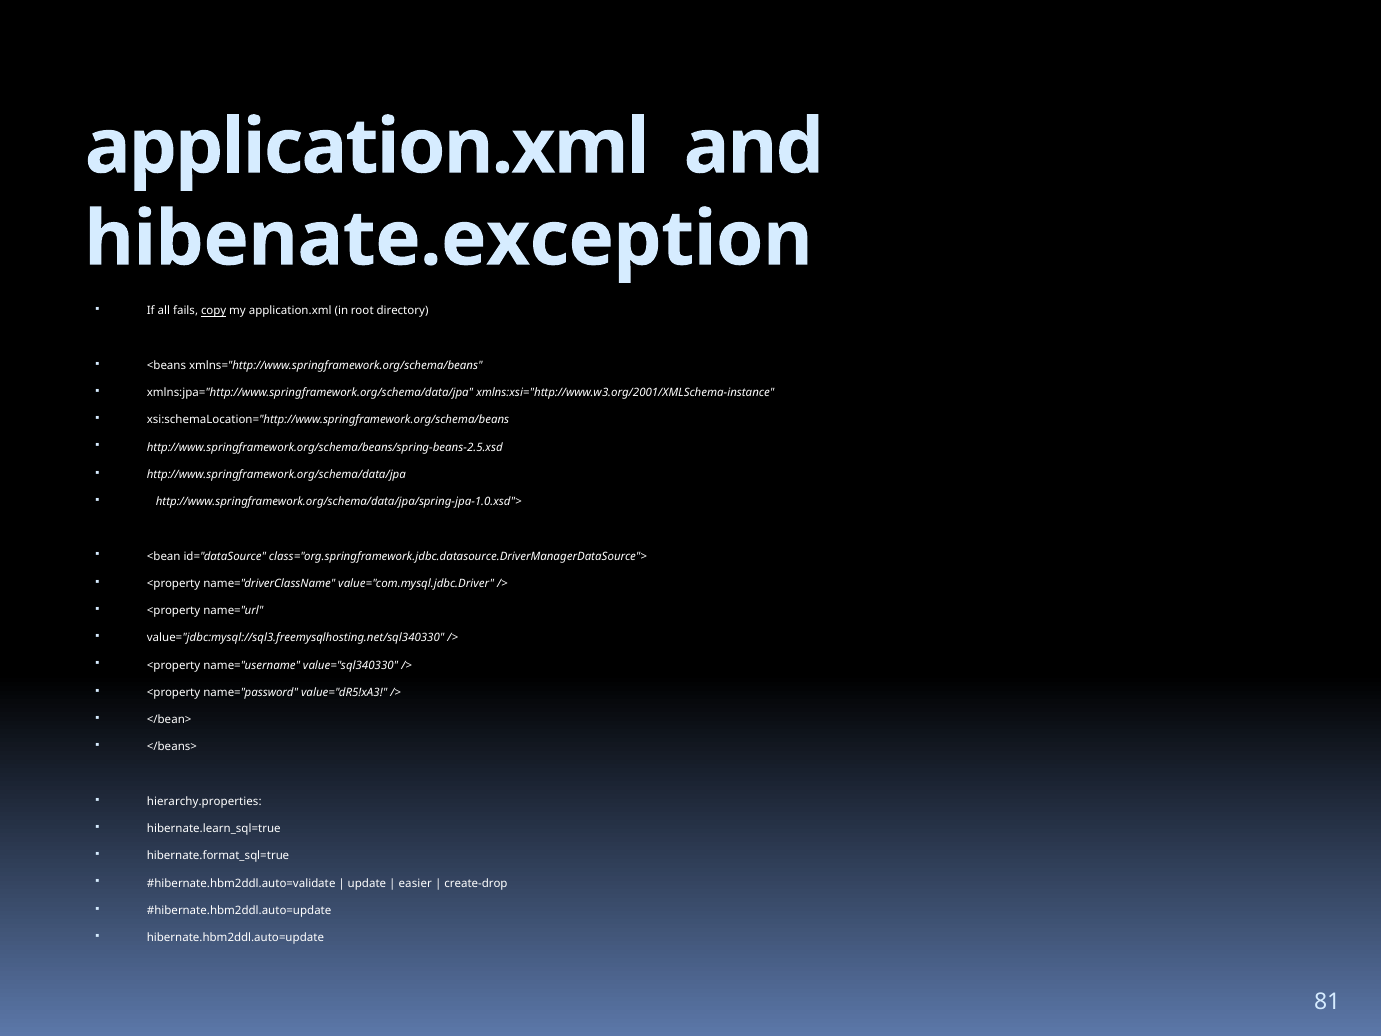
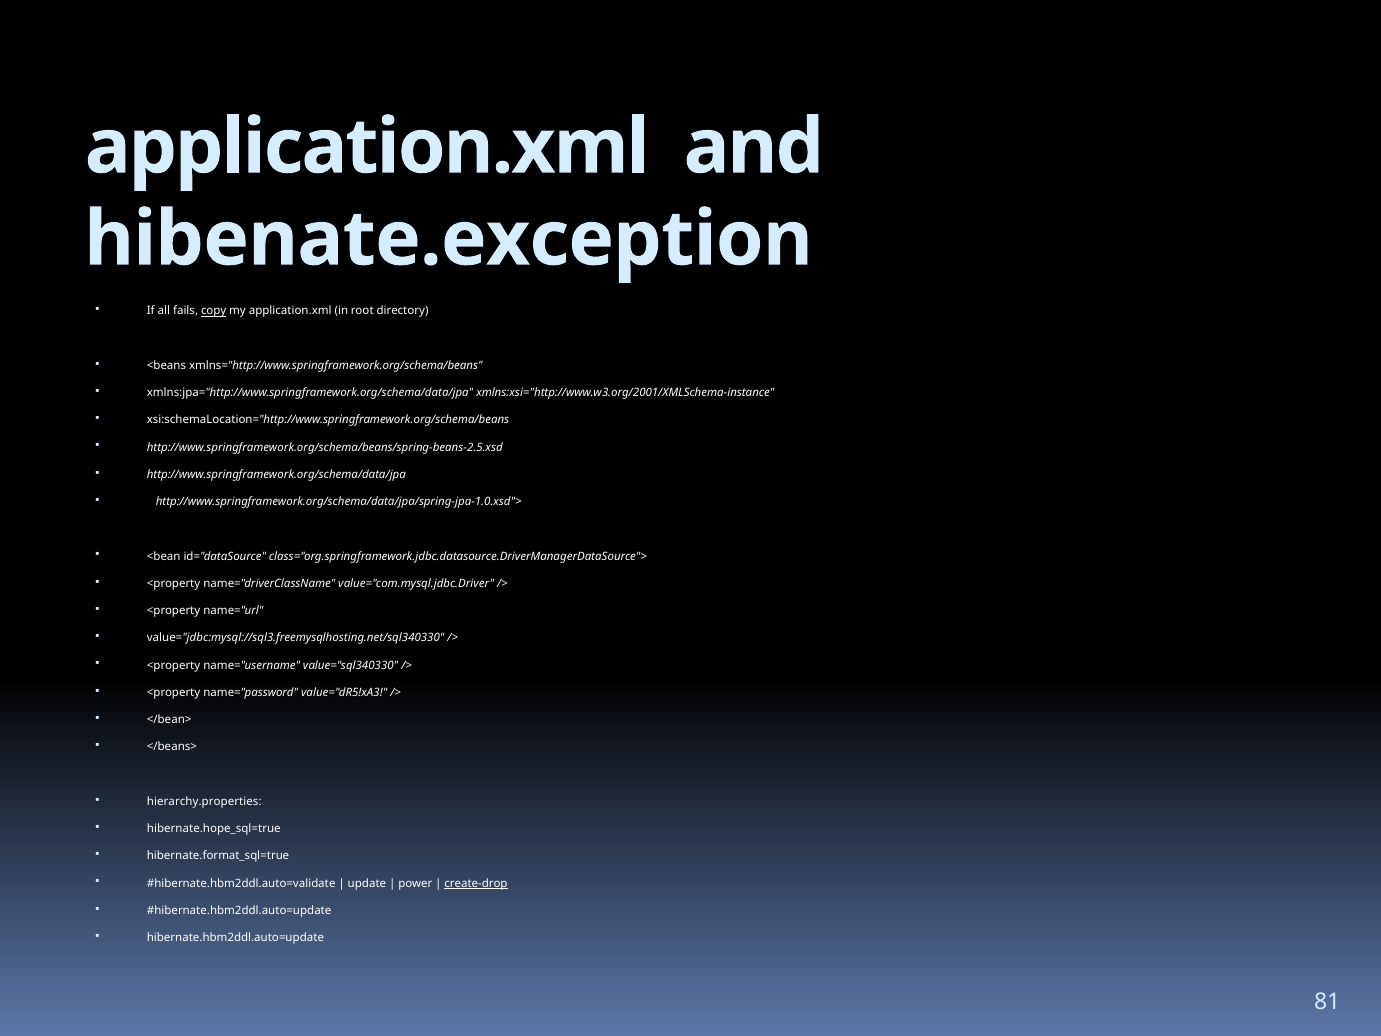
hibernate.learn_sql=true: hibernate.learn_sql=true -> hibernate.hope_sql=true (214, 829)
easier: easier -> power (415, 883)
create-drop underline: none -> present (476, 883)
